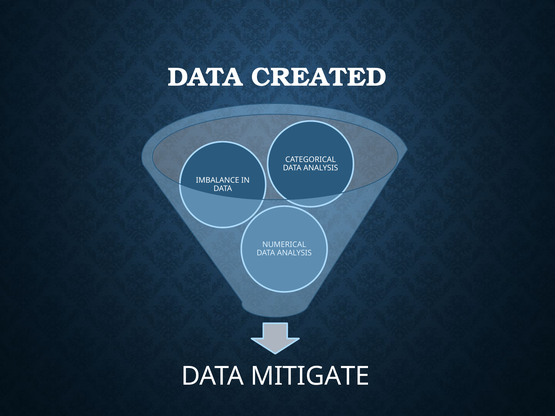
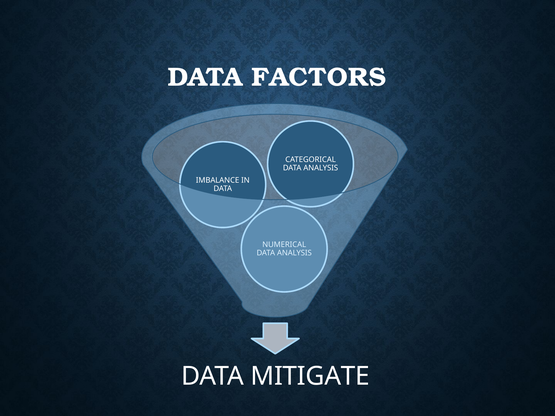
CREATED: CREATED -> FACTORS (319, 77)
